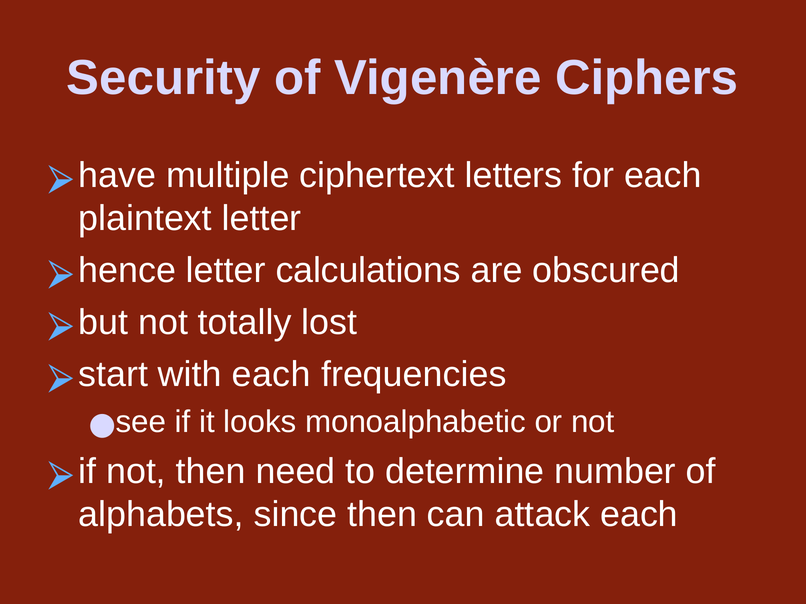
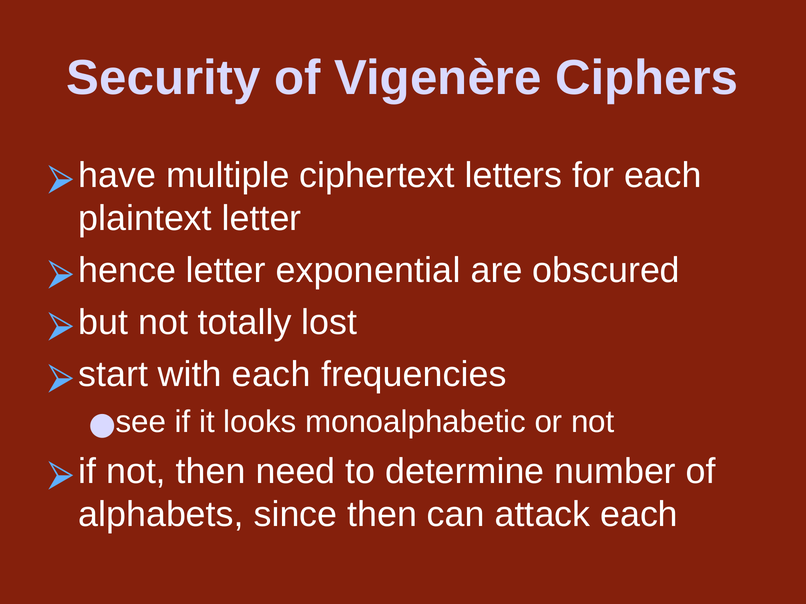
calculations: calculations -> exponential (368, 271)
